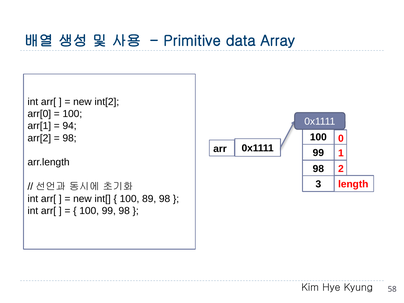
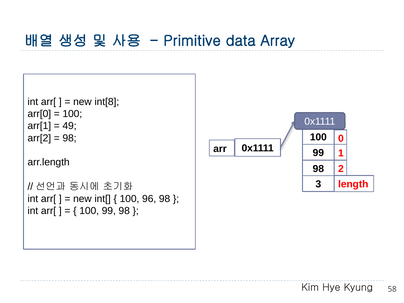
int[2: int[2 -> int[8 (107, 102)
94: 94 -> 49 (70, 126)
89: 89 -> 96 (149, 199)
